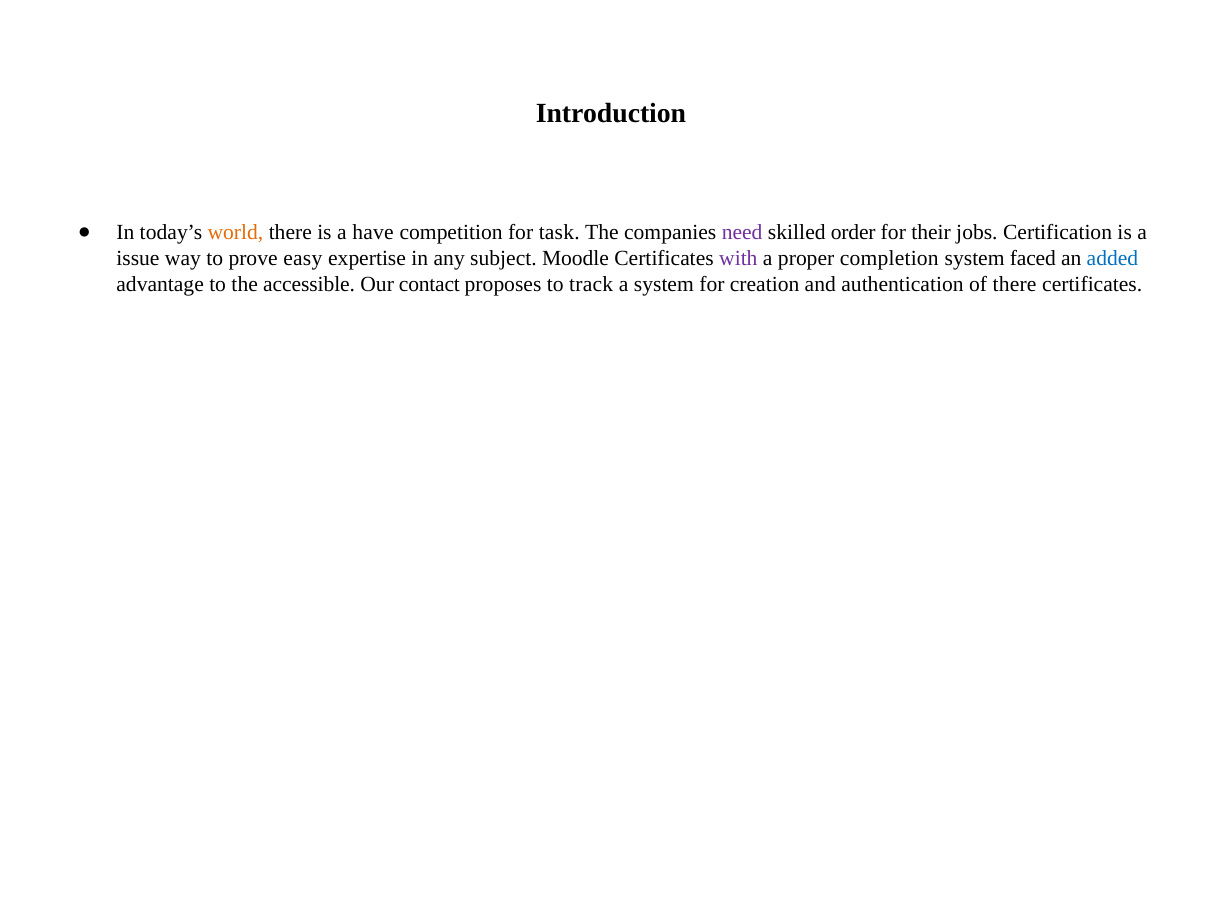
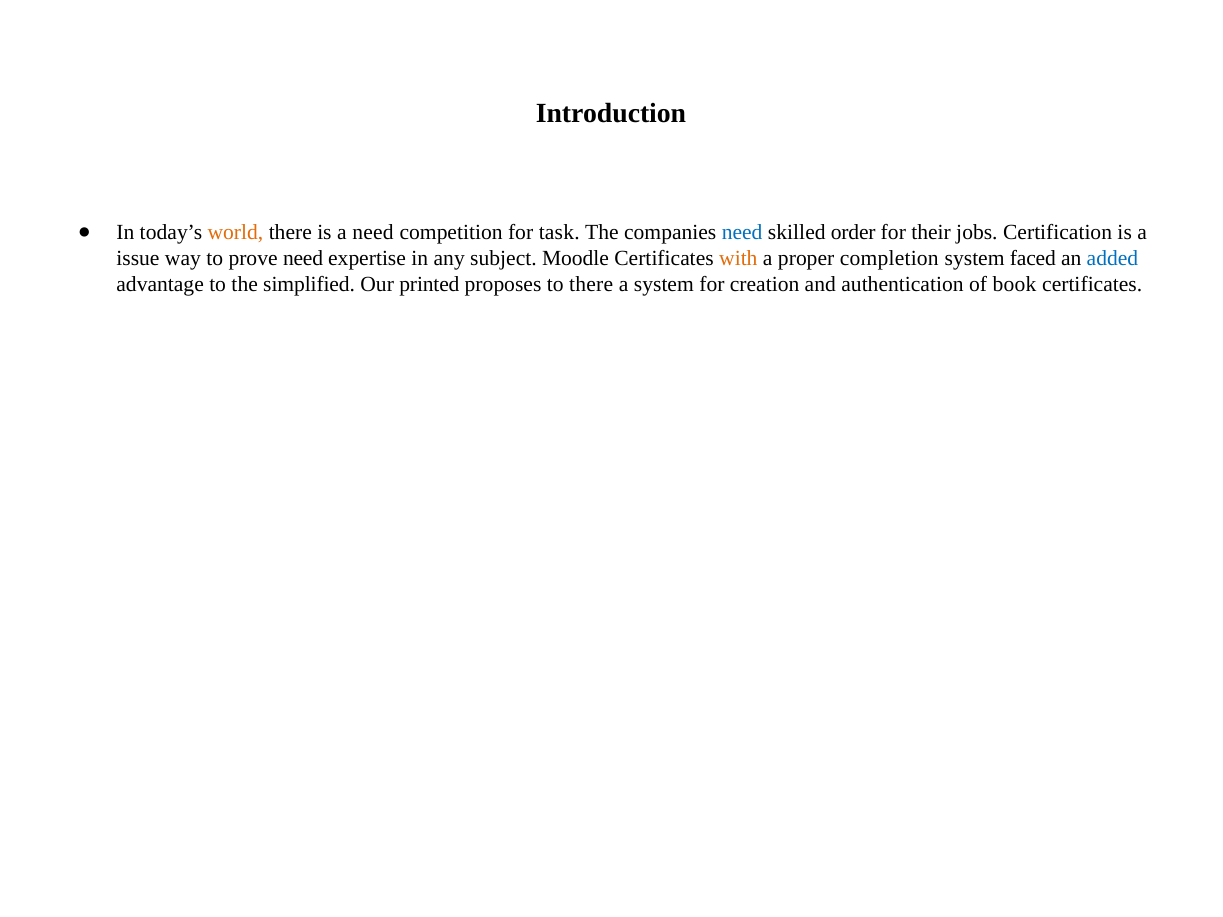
a have: have -> need (373, 232)
need colour: purple -> blue (742, 232)
prove easy: easy -> need (303, 258)
with colour: purple -> orange (738, 258)
accessible: accessible -> simplified (309, 284)
contact: contact -> printed (429, 284)
to track: track -> there (591, 284)
of there: there -> book (1015, 284)
